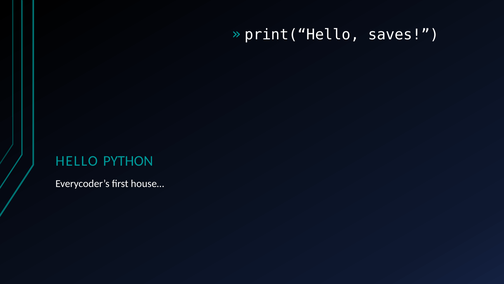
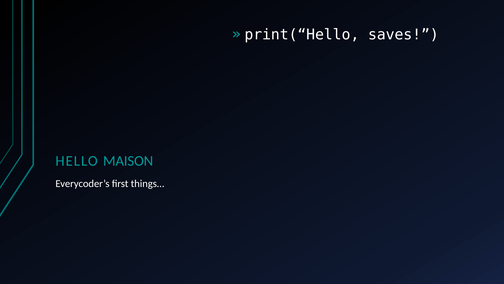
PYTHON: PYTHON -> MAISON (128, 161)
house…: house… -> things… (147, 184)
